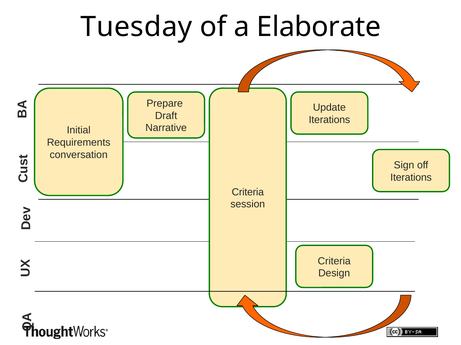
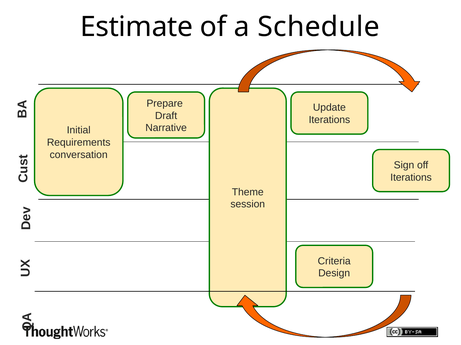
Tuesday: Tuesday -> Estimate (137, 27)
Elaborate: Elaborate -> Schedule (319, 27)
Criteria: Criteria -> Theme (248, 192)
